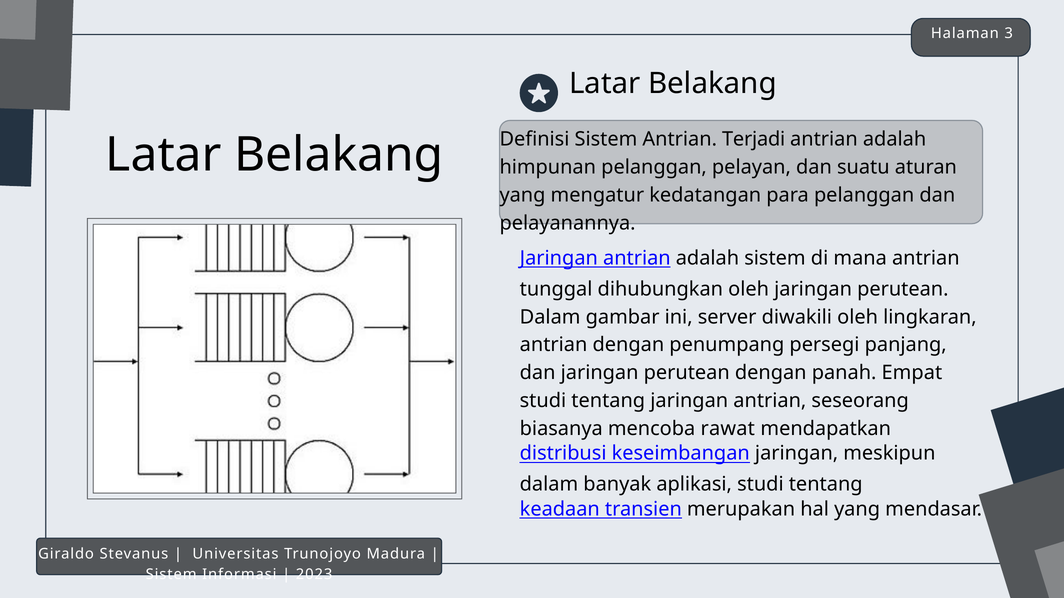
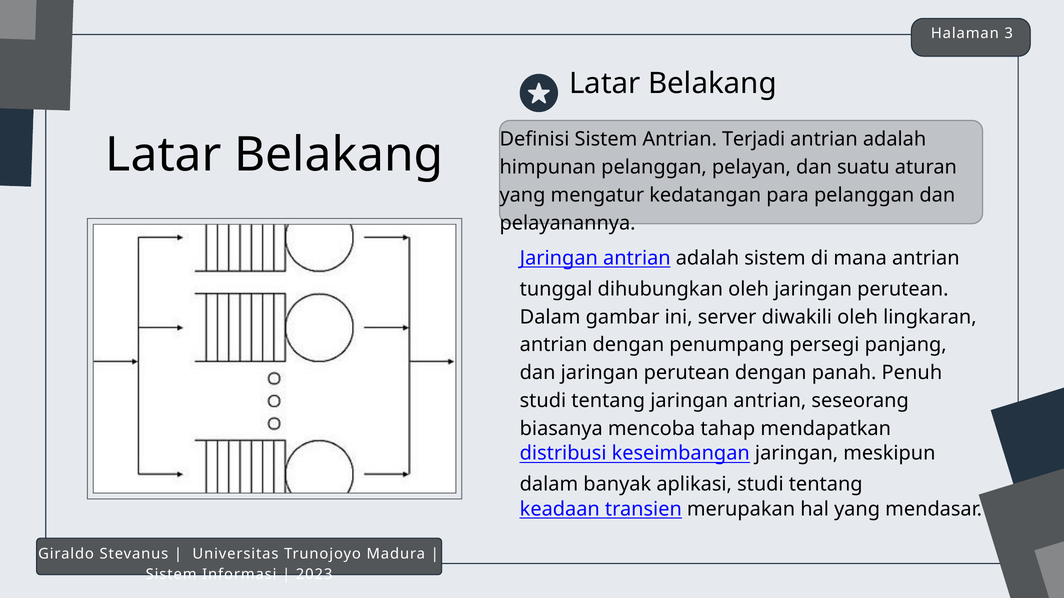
Empat: Empat -> Penuh (912, 373)
rawat: rawat -> tahap (728, 429)
